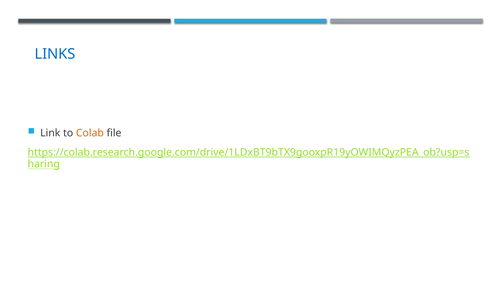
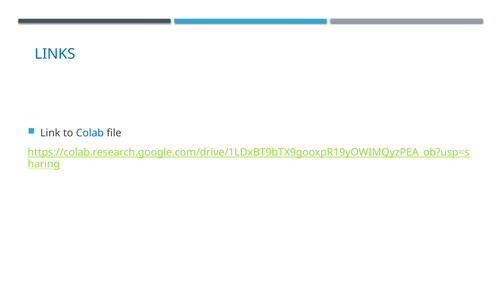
Colab colour: orange -> blue (90, 133)
